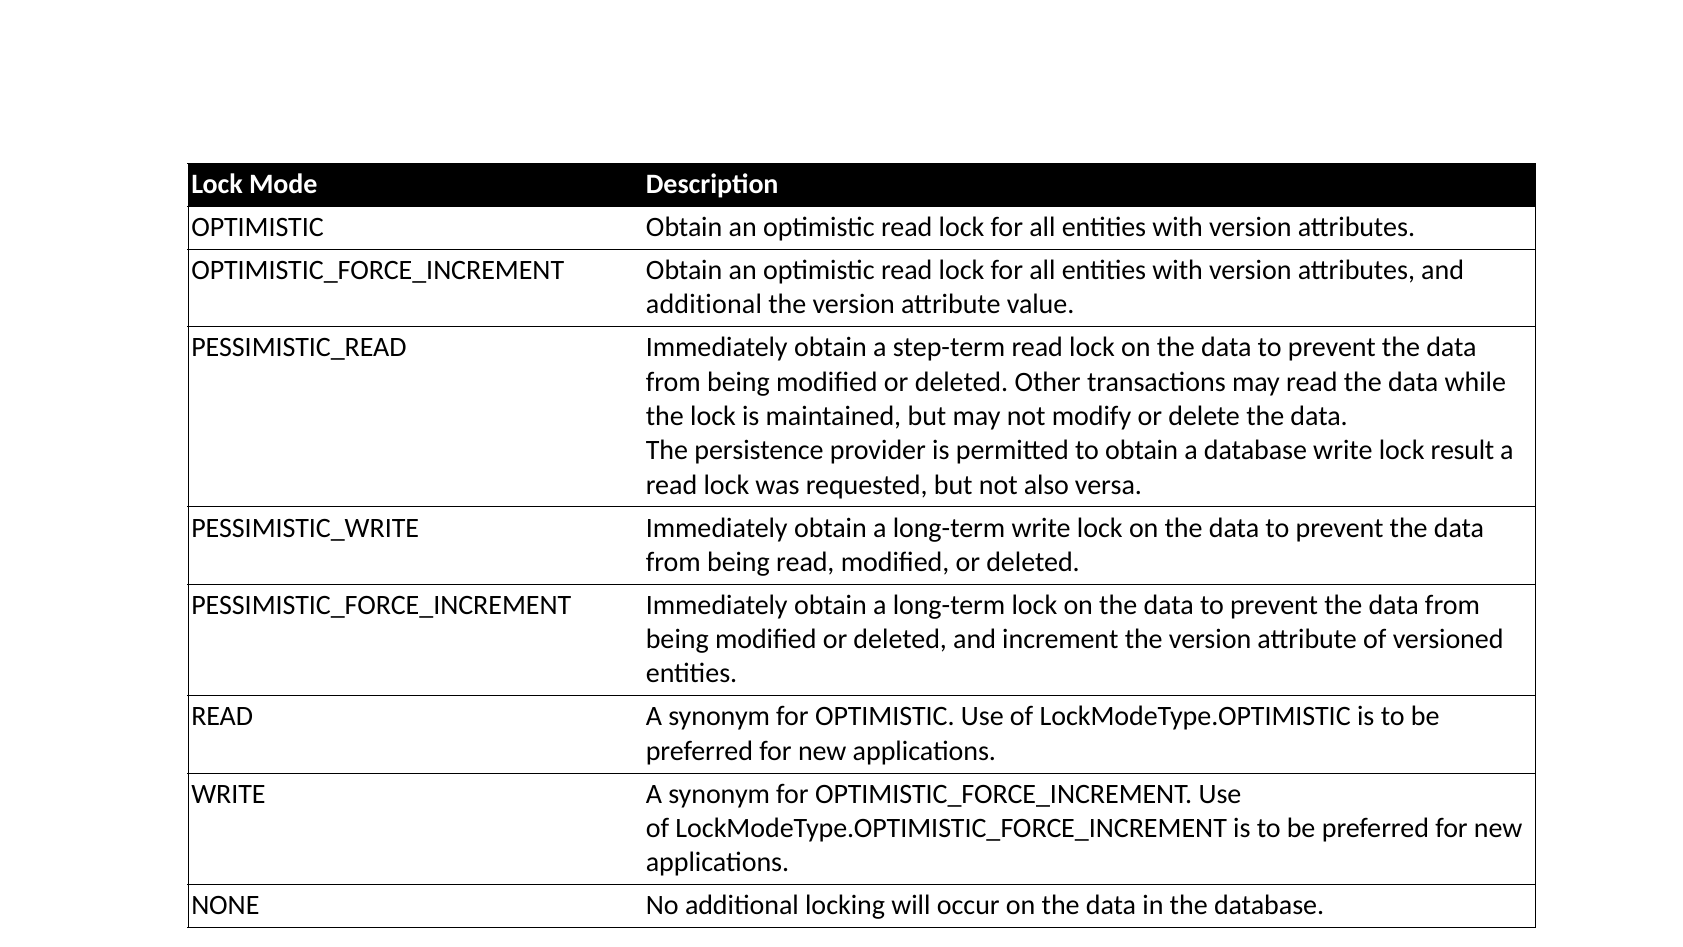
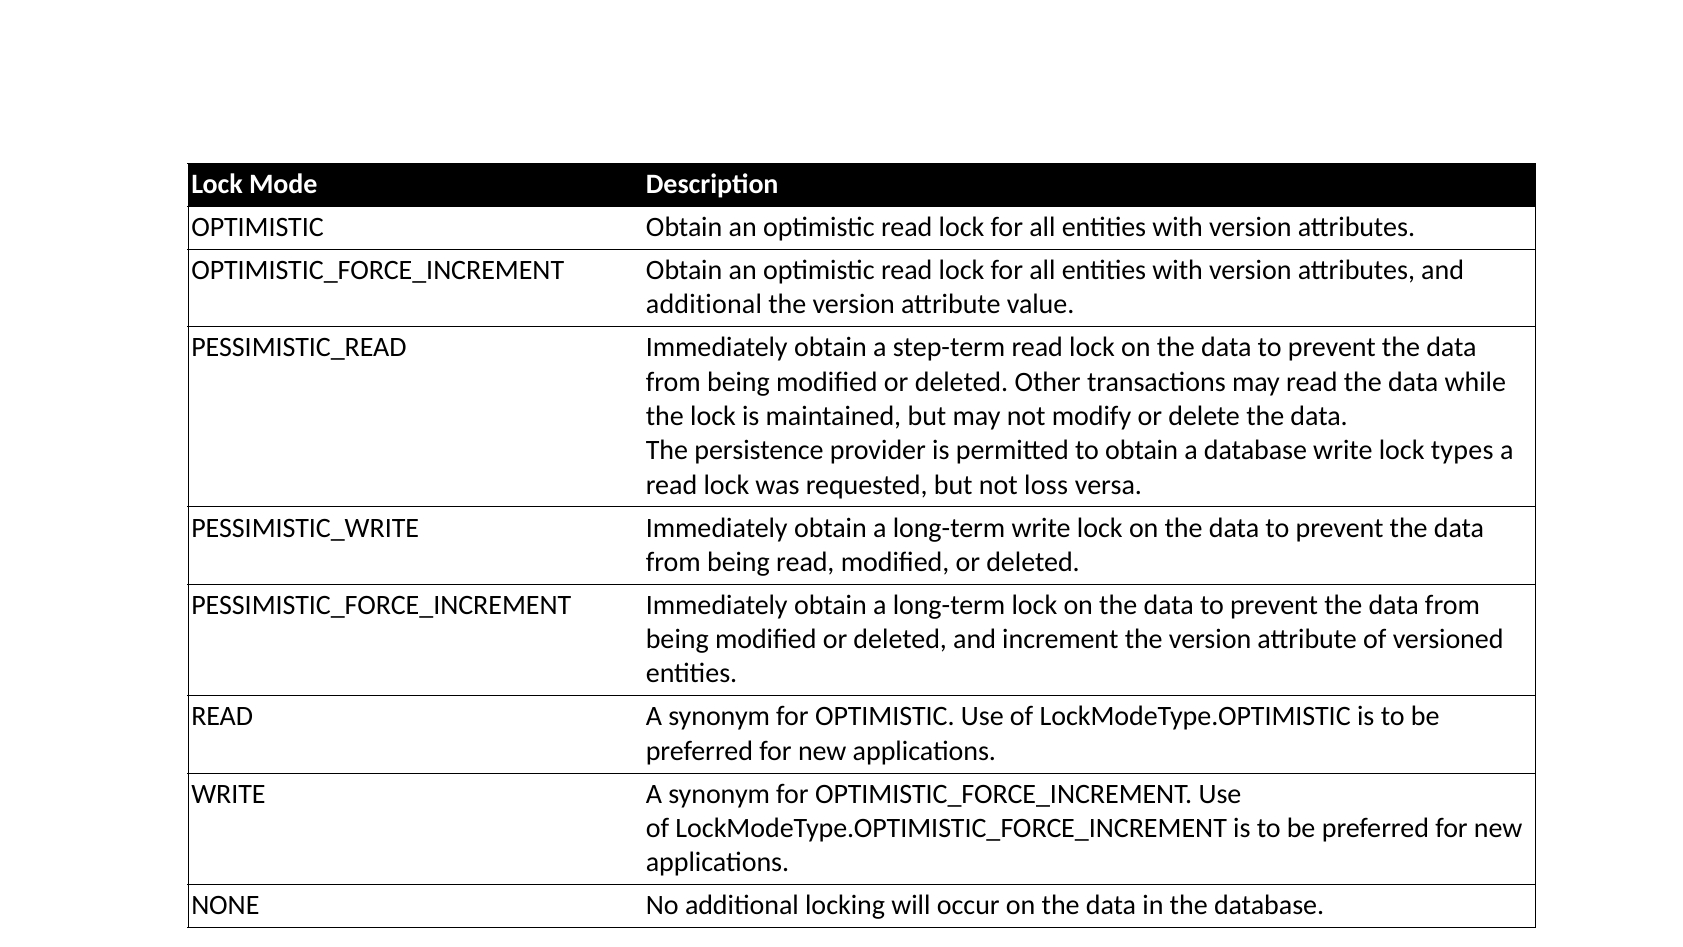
result: result -> types (1462, 450)
also: also -> loss (1046, 485)
